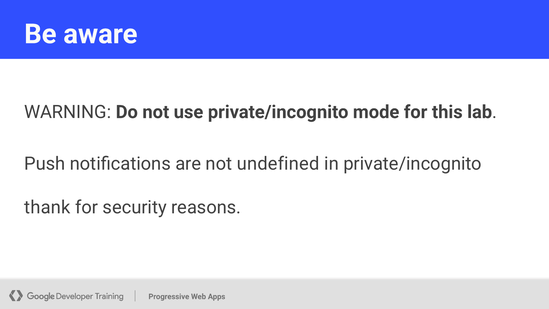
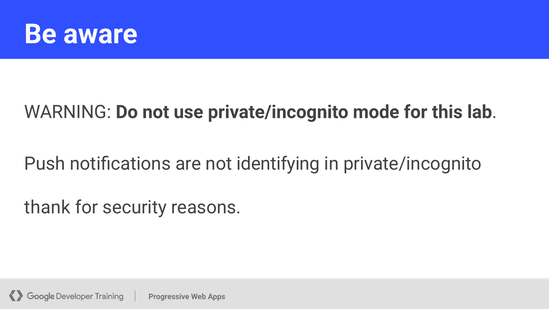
undefined: undefined -> identifying (278, 164)
